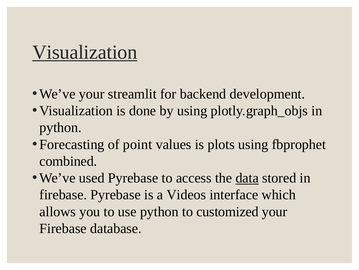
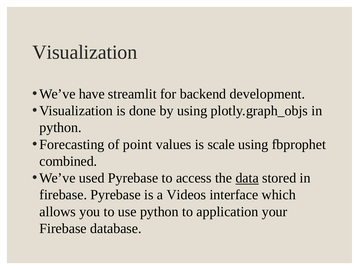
Visualization underline: present -> none (85, 52)
We’ve your: your -> have (92, 94)
plots: plots -> scale (221, 144)
customized: customized -> application (227, 211)
